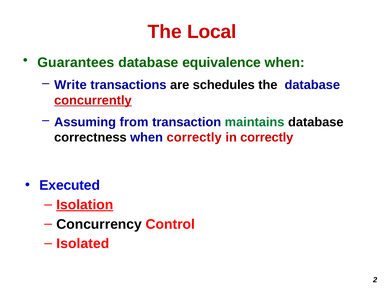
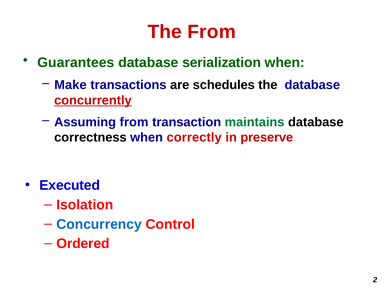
The Local: Local -> From (212, 32)
equivalence: equivalence -> serialization (222, 63)
Write: Write -> Make (70, 85)
in correctly: correctly -> preserve (267, 137)
Isolation underline: present -> none (85, 205)
Concurrency colour: black -> blue (99, 224)
Isolated: Isolated -> Ordered (83, 244)
